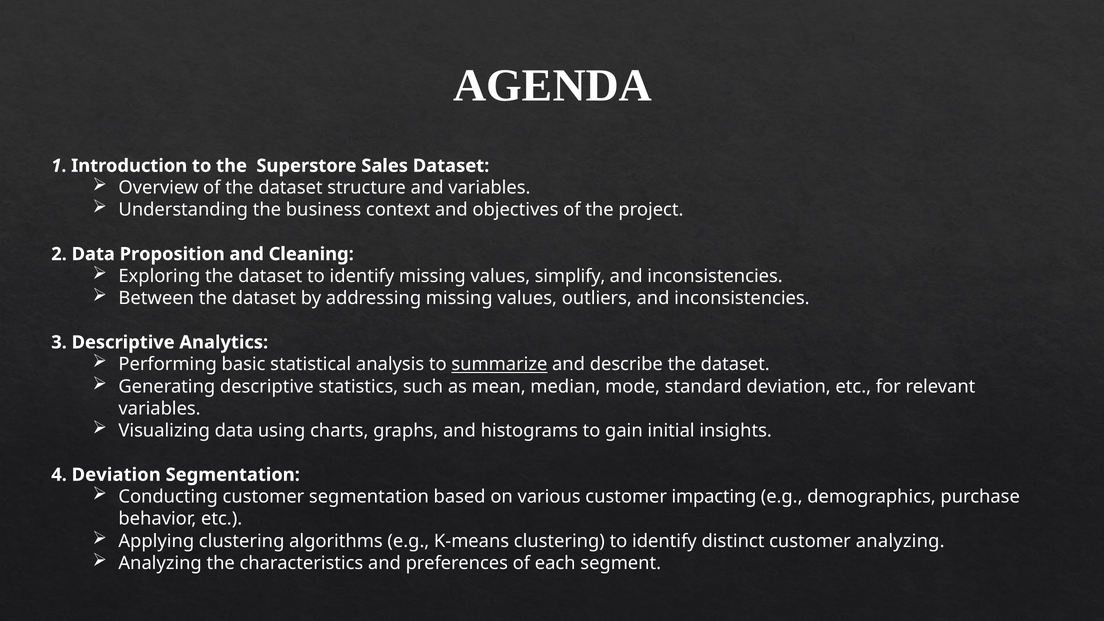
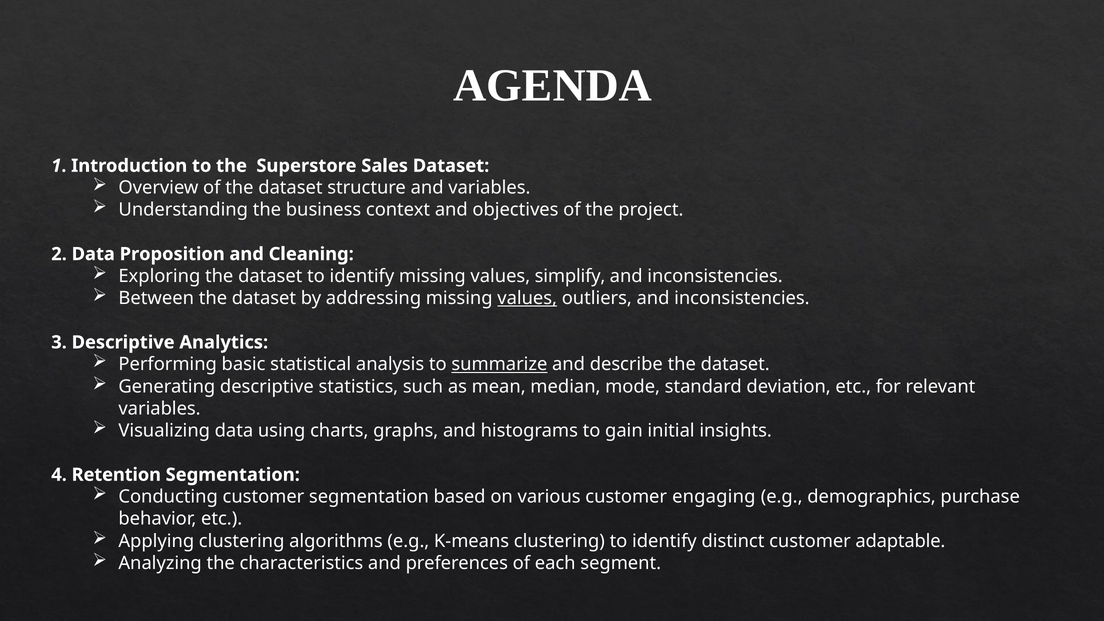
values underline: none -> present (527, 298)
4 Deviation: Deviation -> Retention (116, 475)
impacting: impacting -> engaging (714, 497)
customer analyzing: analyzing -> adaptable (900, 541)
